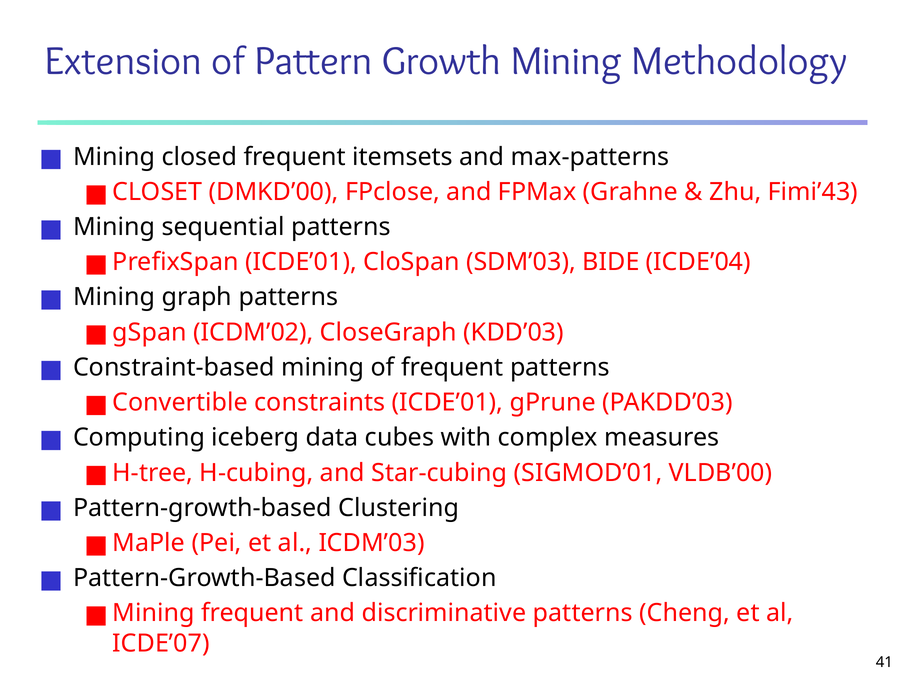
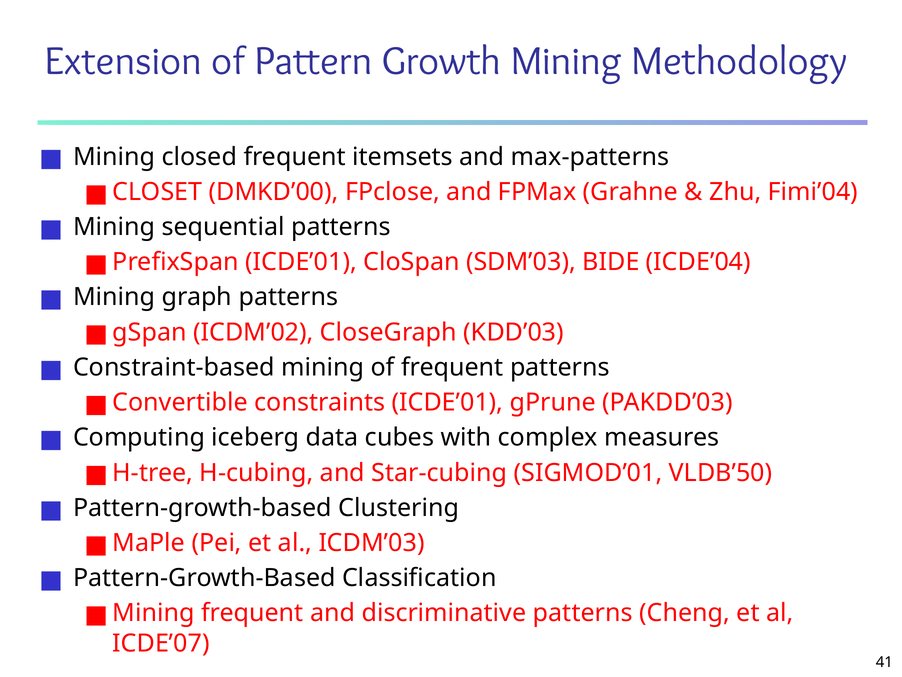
Fimi’43: Fimi’43 -> Fimi’04 (813, 192)
VLDB’00: VLDB’00 -> VLDB’50 (721, 472)
